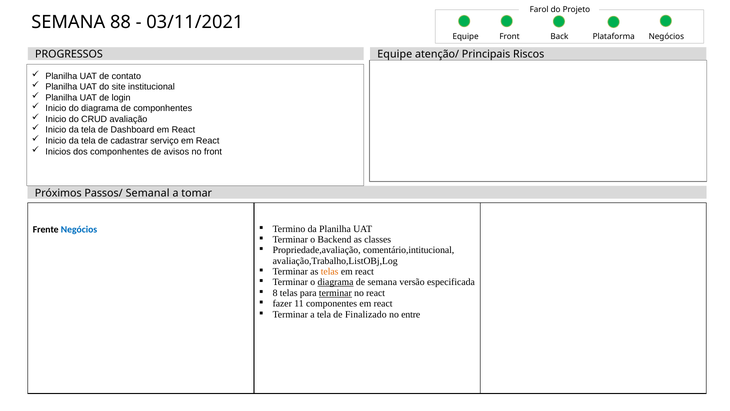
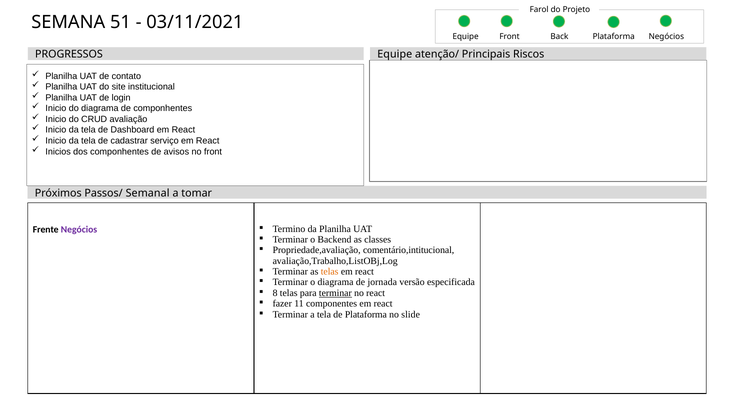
88: 88 -> 51 (120, 22)
Negócios colour: blue -> purple (79, 229)
diagrama underline: present -> none (336, 282)
de semana: semana -> jornada (382, 282)
de Finalizado: Finalizado -> Plataforma (366, 314)
entre: entre -> slide (411, 314)
